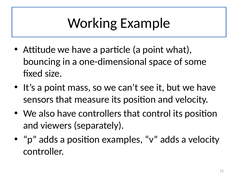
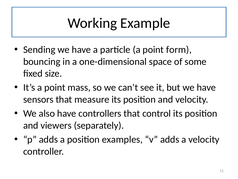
Attitude: Attitude -> Sending (39, 49)
what: what -> form (179, 49)
